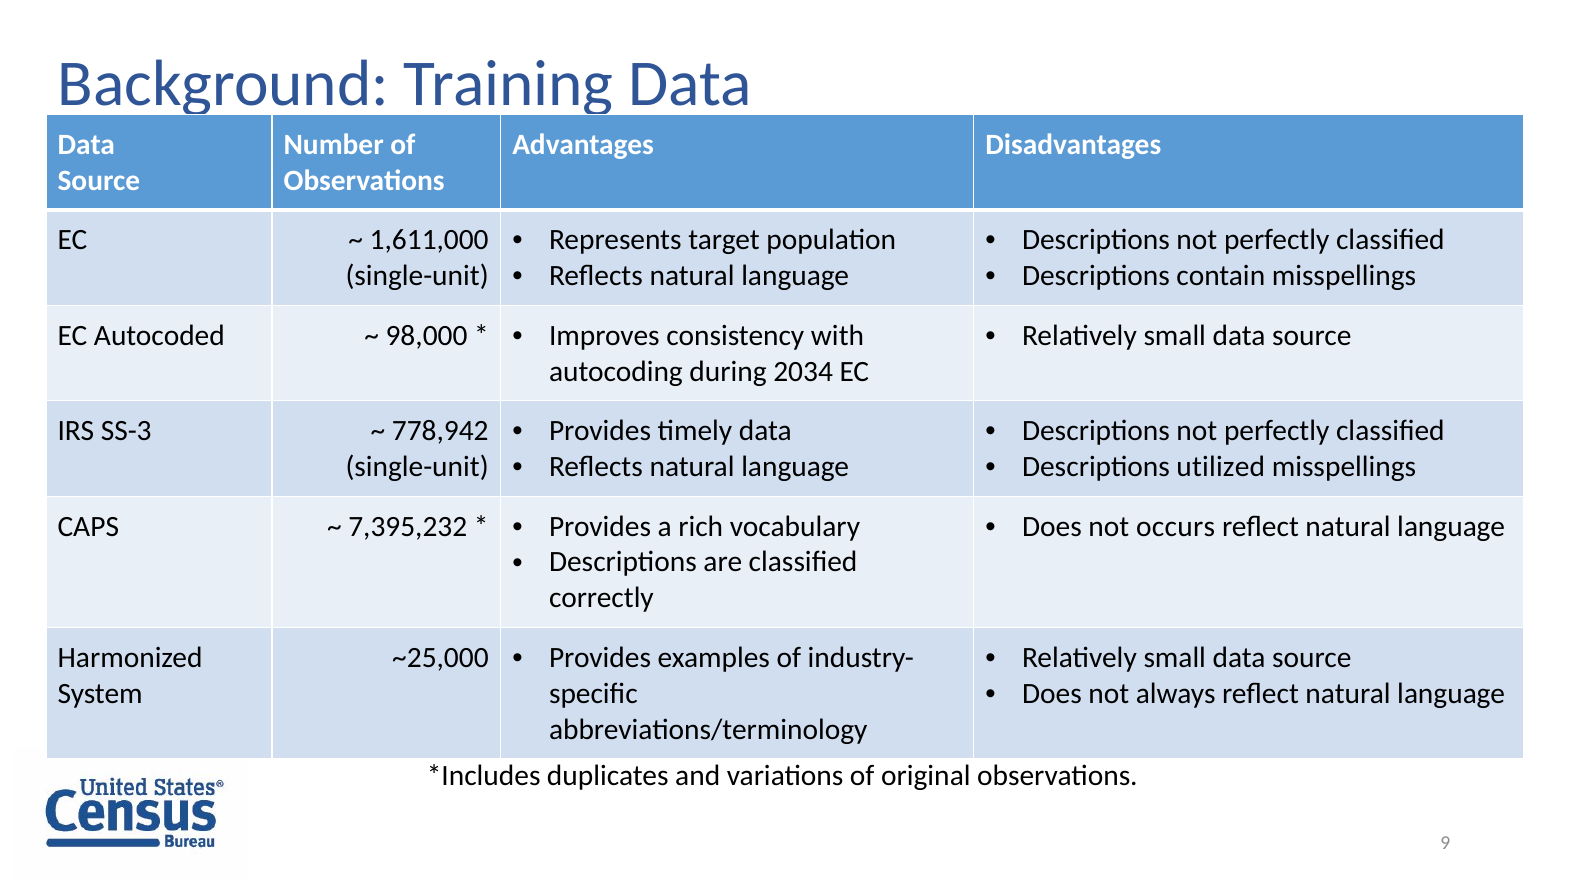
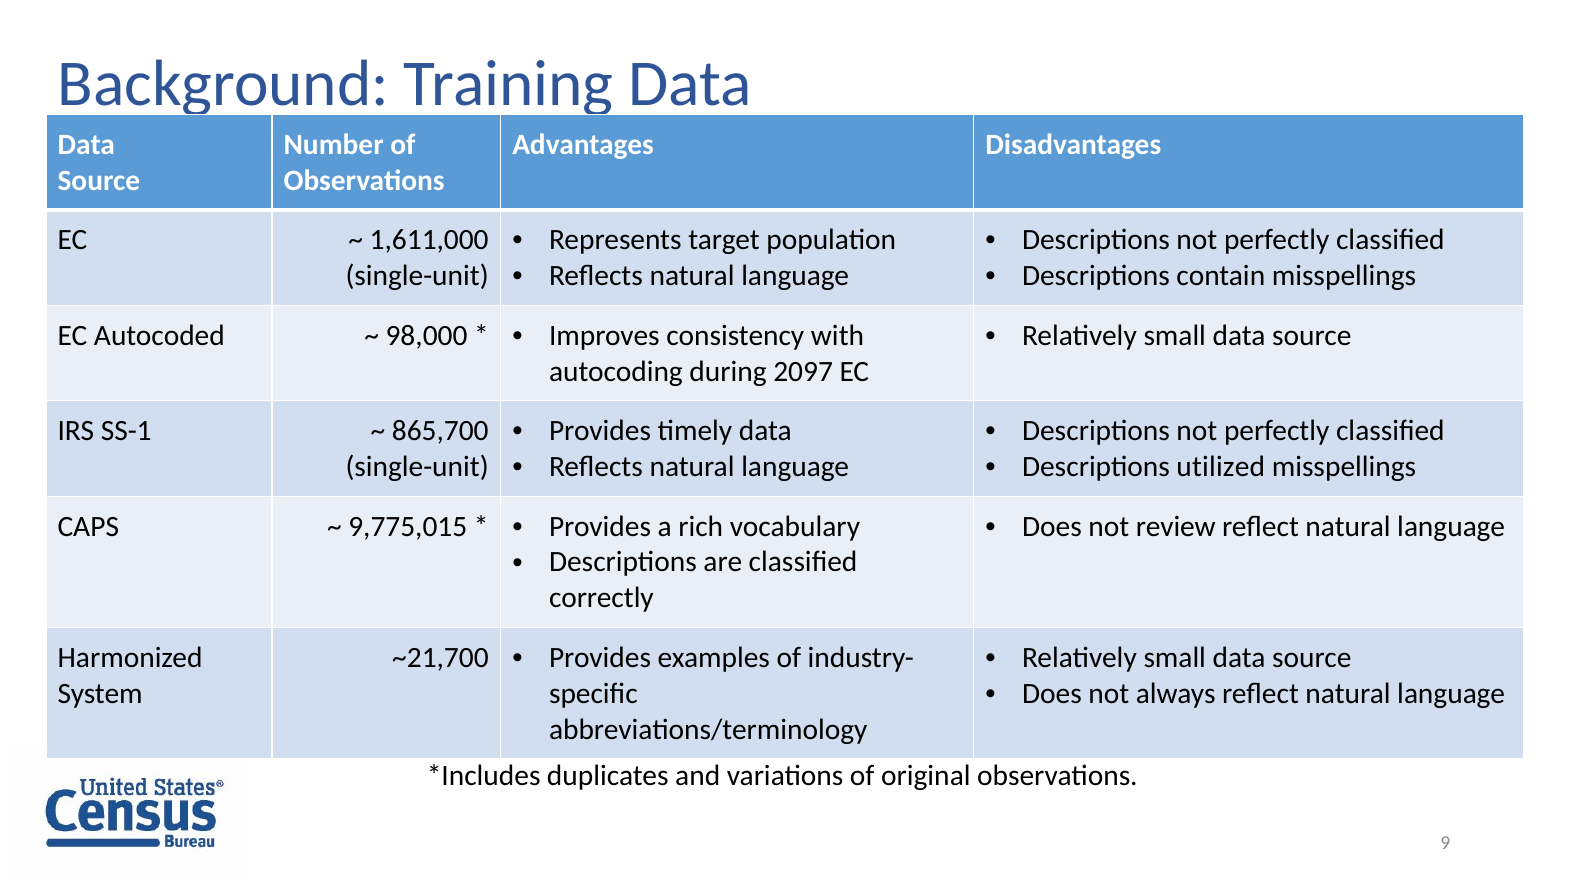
2034: 2034 -> 2097 (803, 371)
SS-3: SS-3 -> SS-1 (126, 431)
778,942: 778,942 -> 865,700 (440, 431)
occurs: occurs -> review (1176, 526)
7,395,232: 7,395,232 -> 9,775,015 (408, 526)
~25,000: ~25,000 -> ~21,700 (440, 658)
